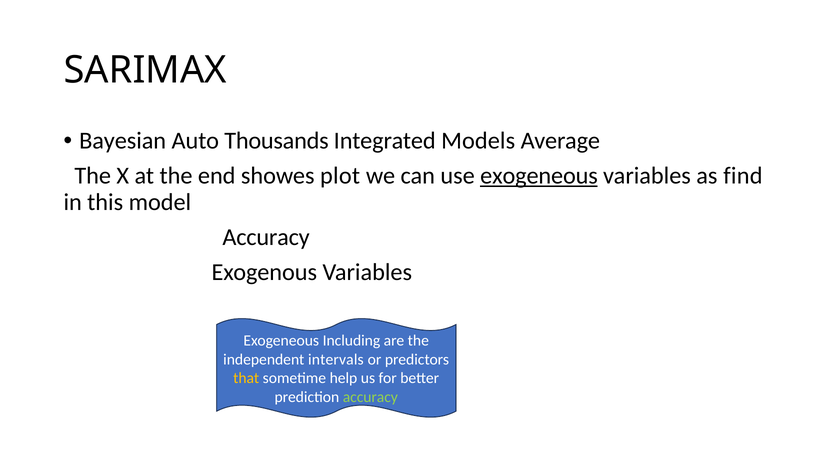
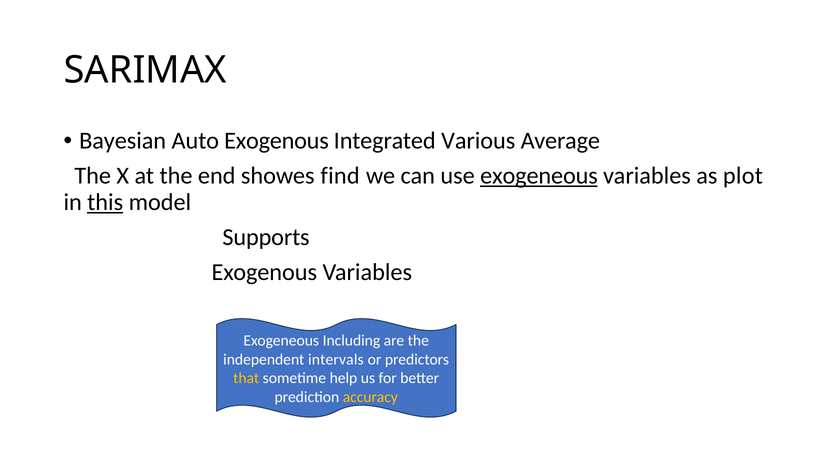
Auto Thousands: Thousands -> Exogenous (276, 141)
Models: Models -> Various (478, 141)
plot: plot -> find (340, 176)
find: find -> plot (743, 176)
this underline: none -> present (105, 202)
Accuracy: Accuracy -> Supports (266, 237)
accuracy colour: light green -> yellow (370, 397)
